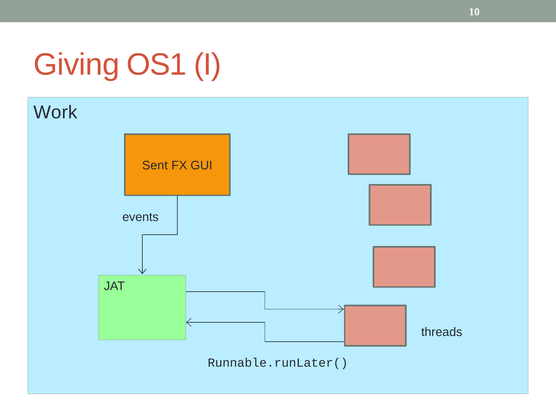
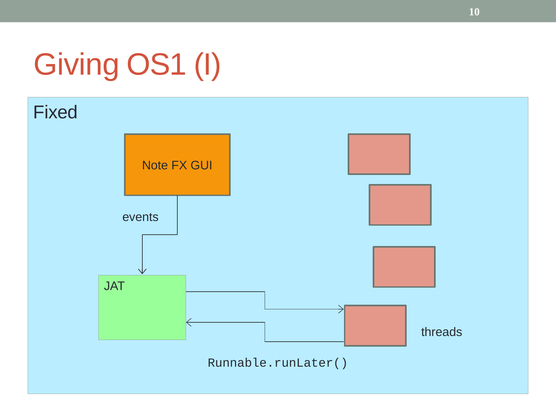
Work: Work -> Fixed (56, 113)
Sent: Sent -> Note (155, 166)
